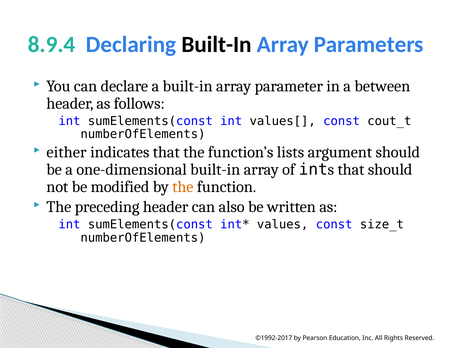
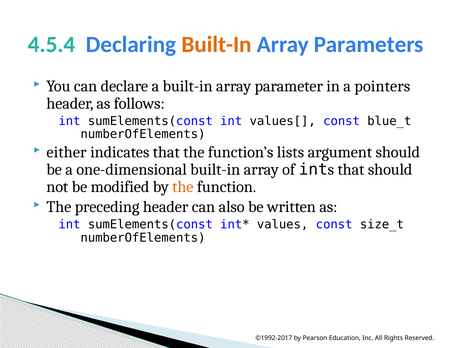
8.9.4: 8.9.4 -> 4.5.4 (52, 45)
Built-In colour: black -> orange (217, 45)
between: between -> pointers (382, 86)
cout_t: cout_t -> blue_t (389, 121)
